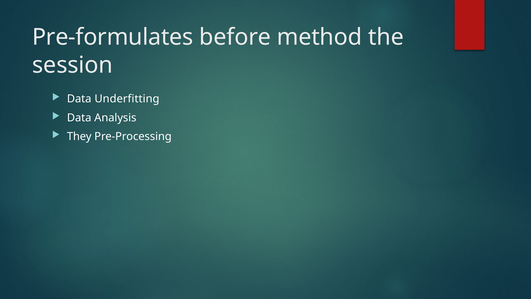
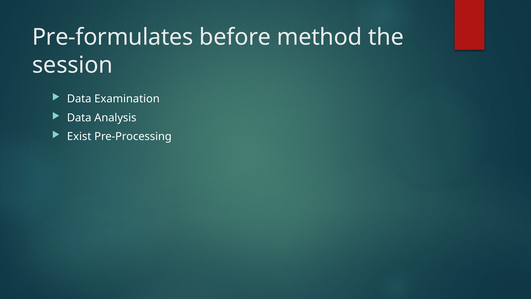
Underfitting: Underfitting -> Examination (127, 99)
They: They -> Exist (79, 136)
